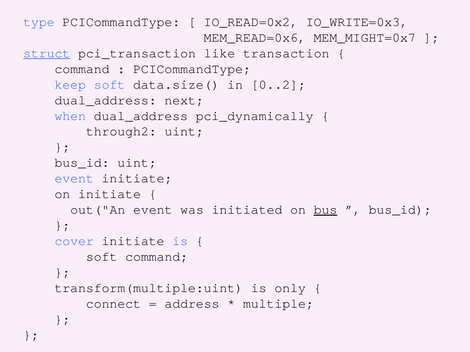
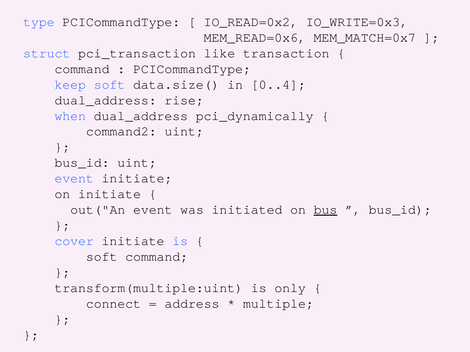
MEM_MIGHT=0x7: MEM_MIGHT=0x7 -> MEM_MATCH=0x7 (365, 38)
struct underline: present -> none (47, 53)
0..2: 0..2 -> 0..4 (278, 85)
next: next -> rise (184, 100)
through2: through2 -> command2 (121, 132)
